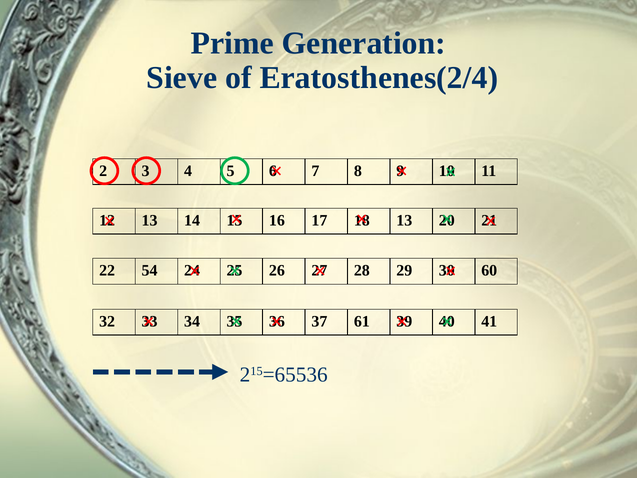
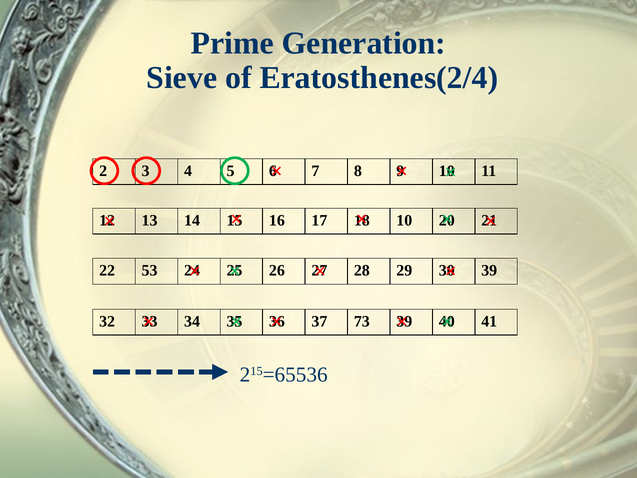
13: 13 -> 10 (404, 220)
54: 54 -> 53 (150, 270)
60: 60 -> 39 (489, 270)
61: 61 -> 73 (362, 321)
